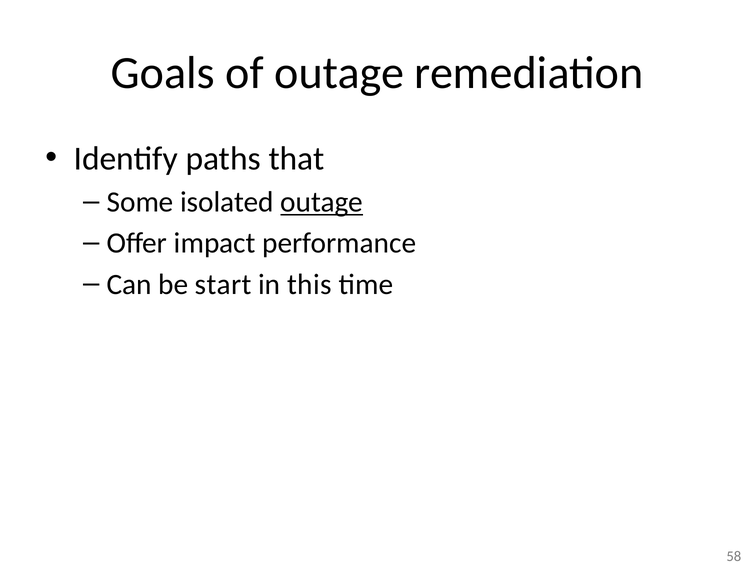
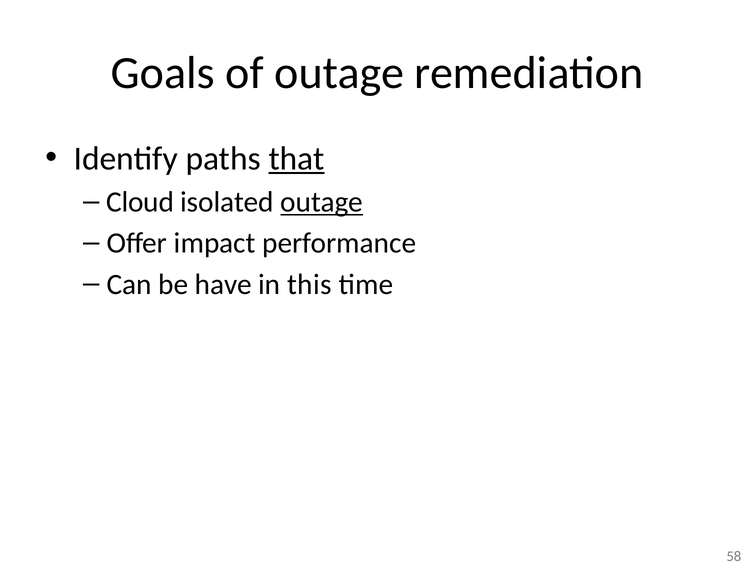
that underline: none -> present (297, 158)
Some: Some -> Cloud (140, 202)
start: start -> have (223, 284)
